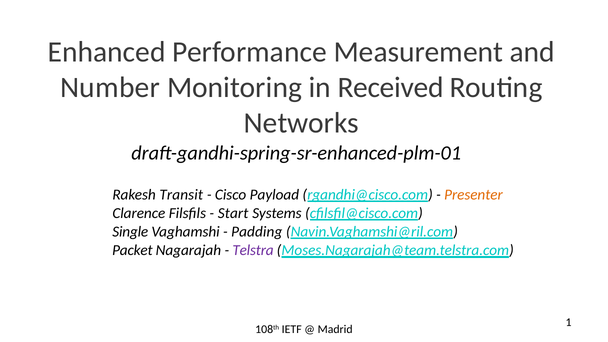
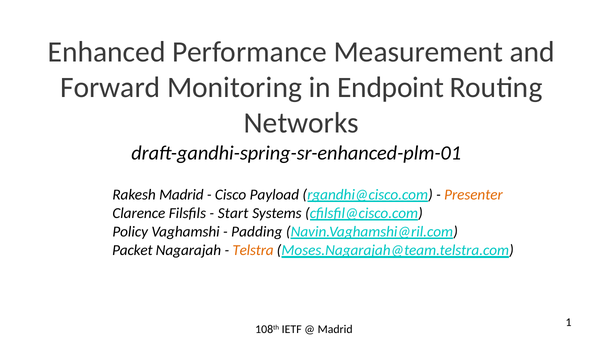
Number: Number -> Forward (110, 87)
Received: Received -> Endpoint (391, 87)
Rakesh Transit: Transit -> Madrid (181, 195)
Single: Single -> Policy (130, 232)
Telstra colour: purple -> orange (253, 250)
